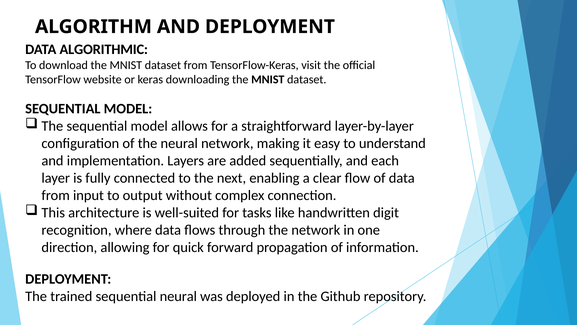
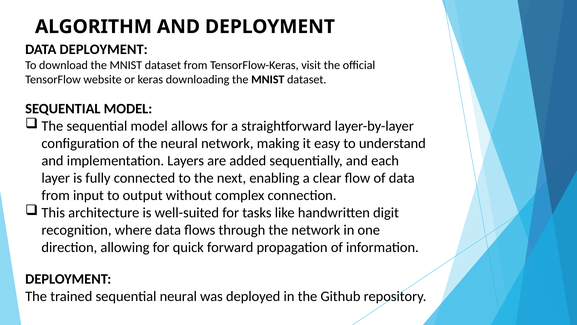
DATA ALGORITHMIC: ALGORITHMIC -> DEPLOYMENT (104, 49)
